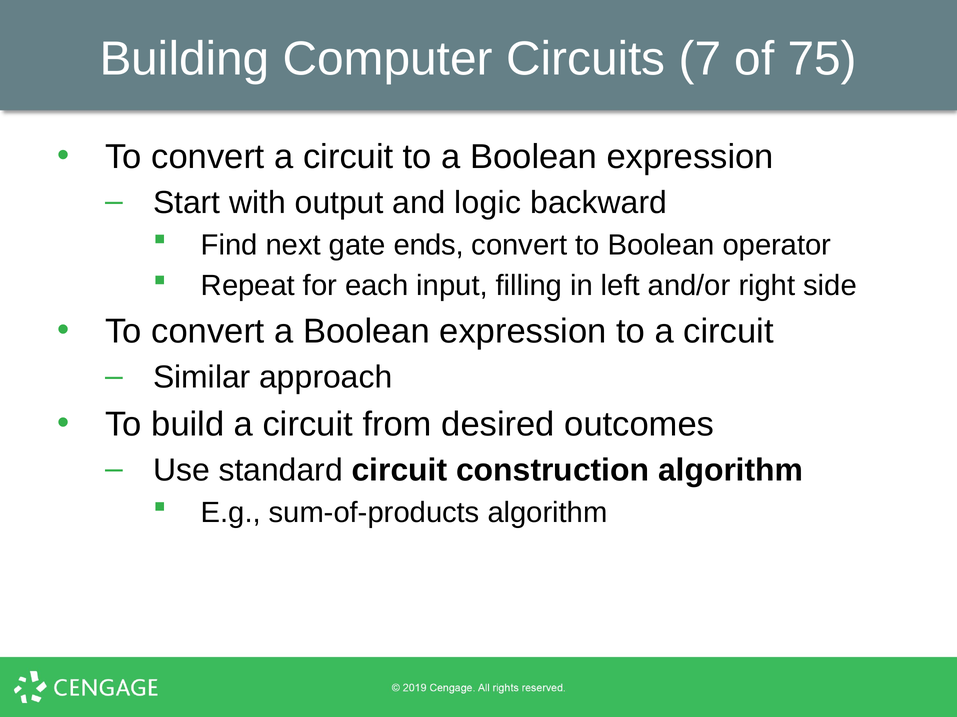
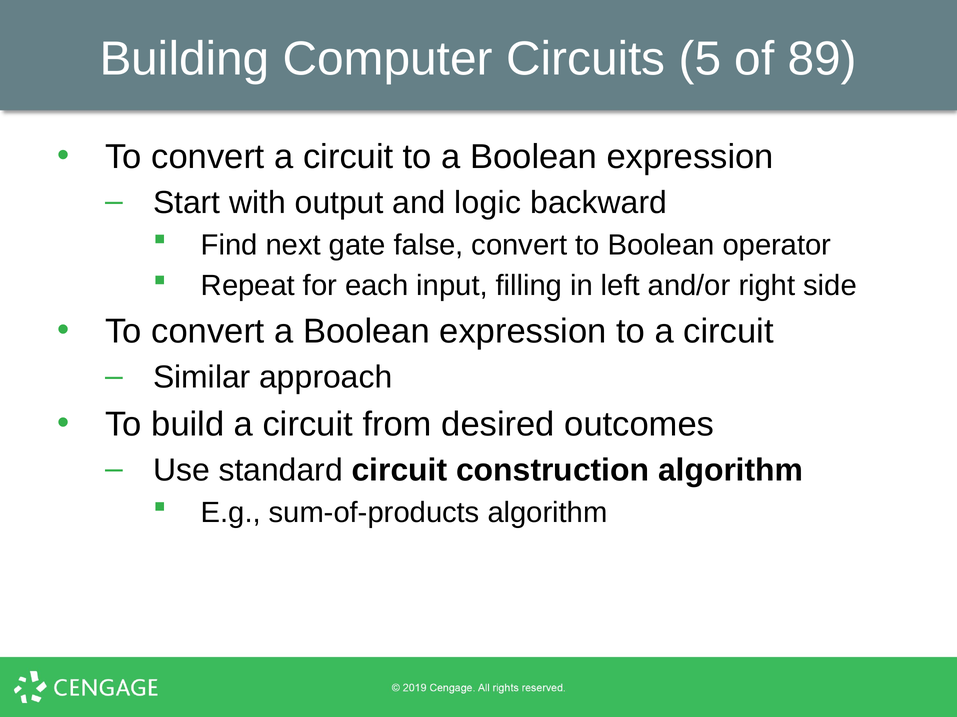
7: 7 -> 5 (700, 59)
75: 75 -> 89 (822, 59)
ends: ends -> false (429, 245)
